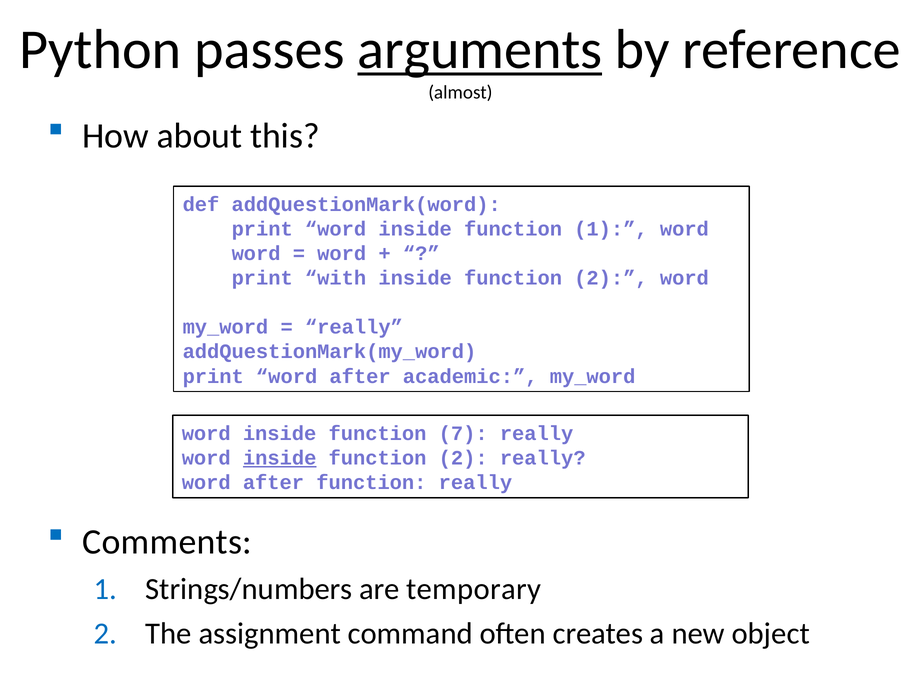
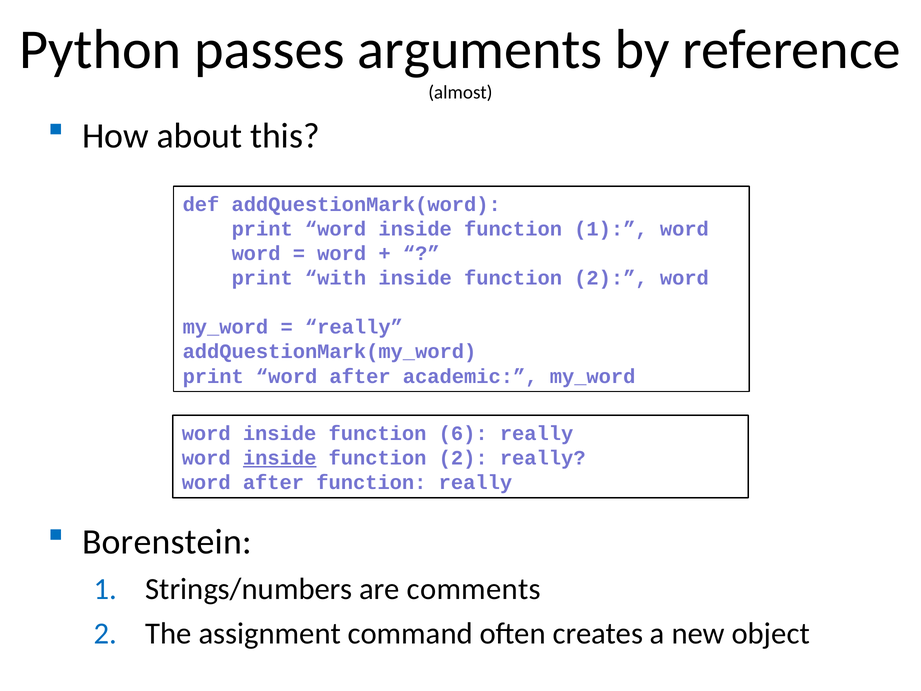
arguments underline: present -> none (480, 50)
7: 7 -> 6 (463, 433)
Comments: Comments -> Borenstein (167, 542)
temporary: temporary -> comments (474, 589)
